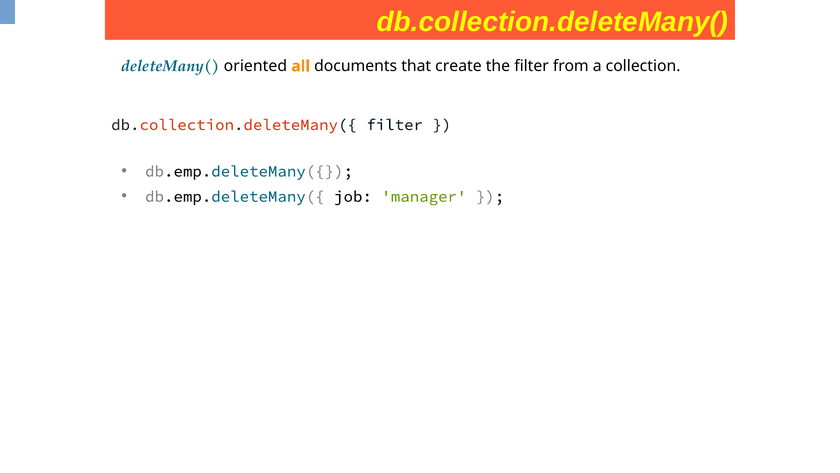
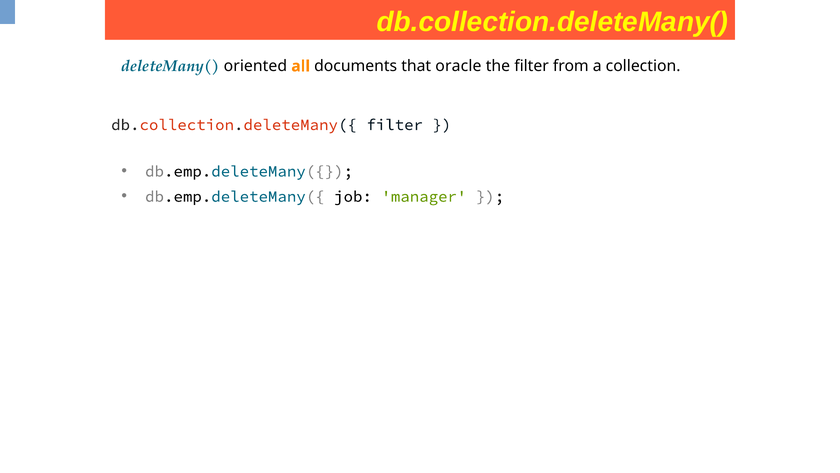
create: create -> oracle (458, 66)
